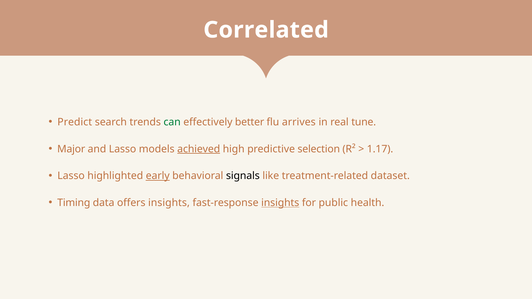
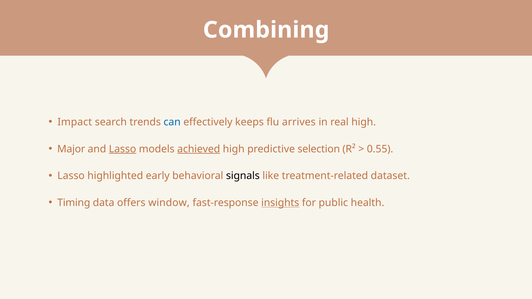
Correlated: Correlated -> Combining (266, 30)
Predict: Predict -> Impact (75, 122)
can colour: green -> blue (172, 122)
better: better -> keeps (249, 122)
real tune: tune -> high (364, 122)
Lasso underline: none -> present (123, 149)
1.17: 1.17 -> 0.55 (380, 149)
early underline: present -> none (158, 176)
offers insights: insights -> window (169, 203)
